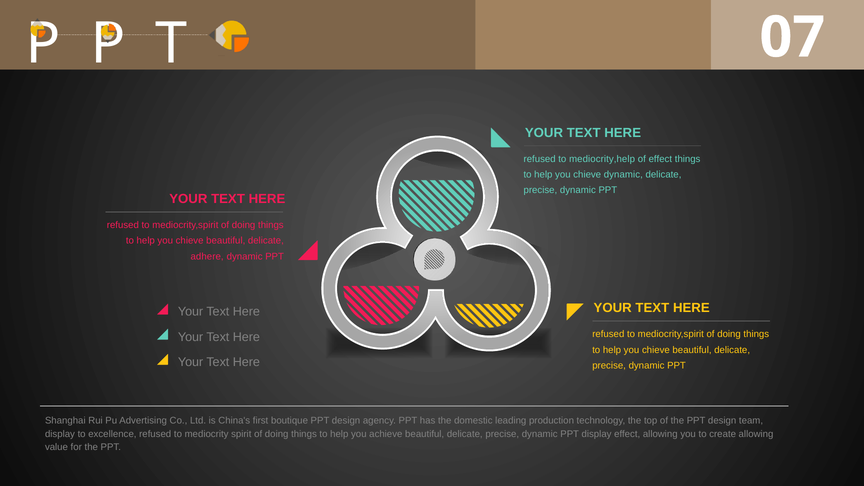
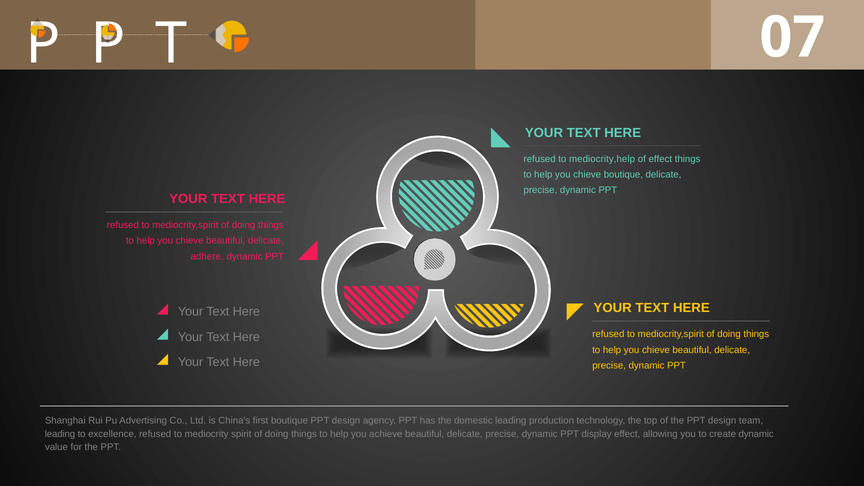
chieve dynamic: dynamic -> boutique (623, 175)
display: display -> leading (60, 434)
create allowing: allowing -> dynamic (756, 434)
